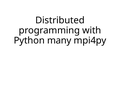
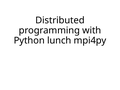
many: many -> lunch (59, 40)
